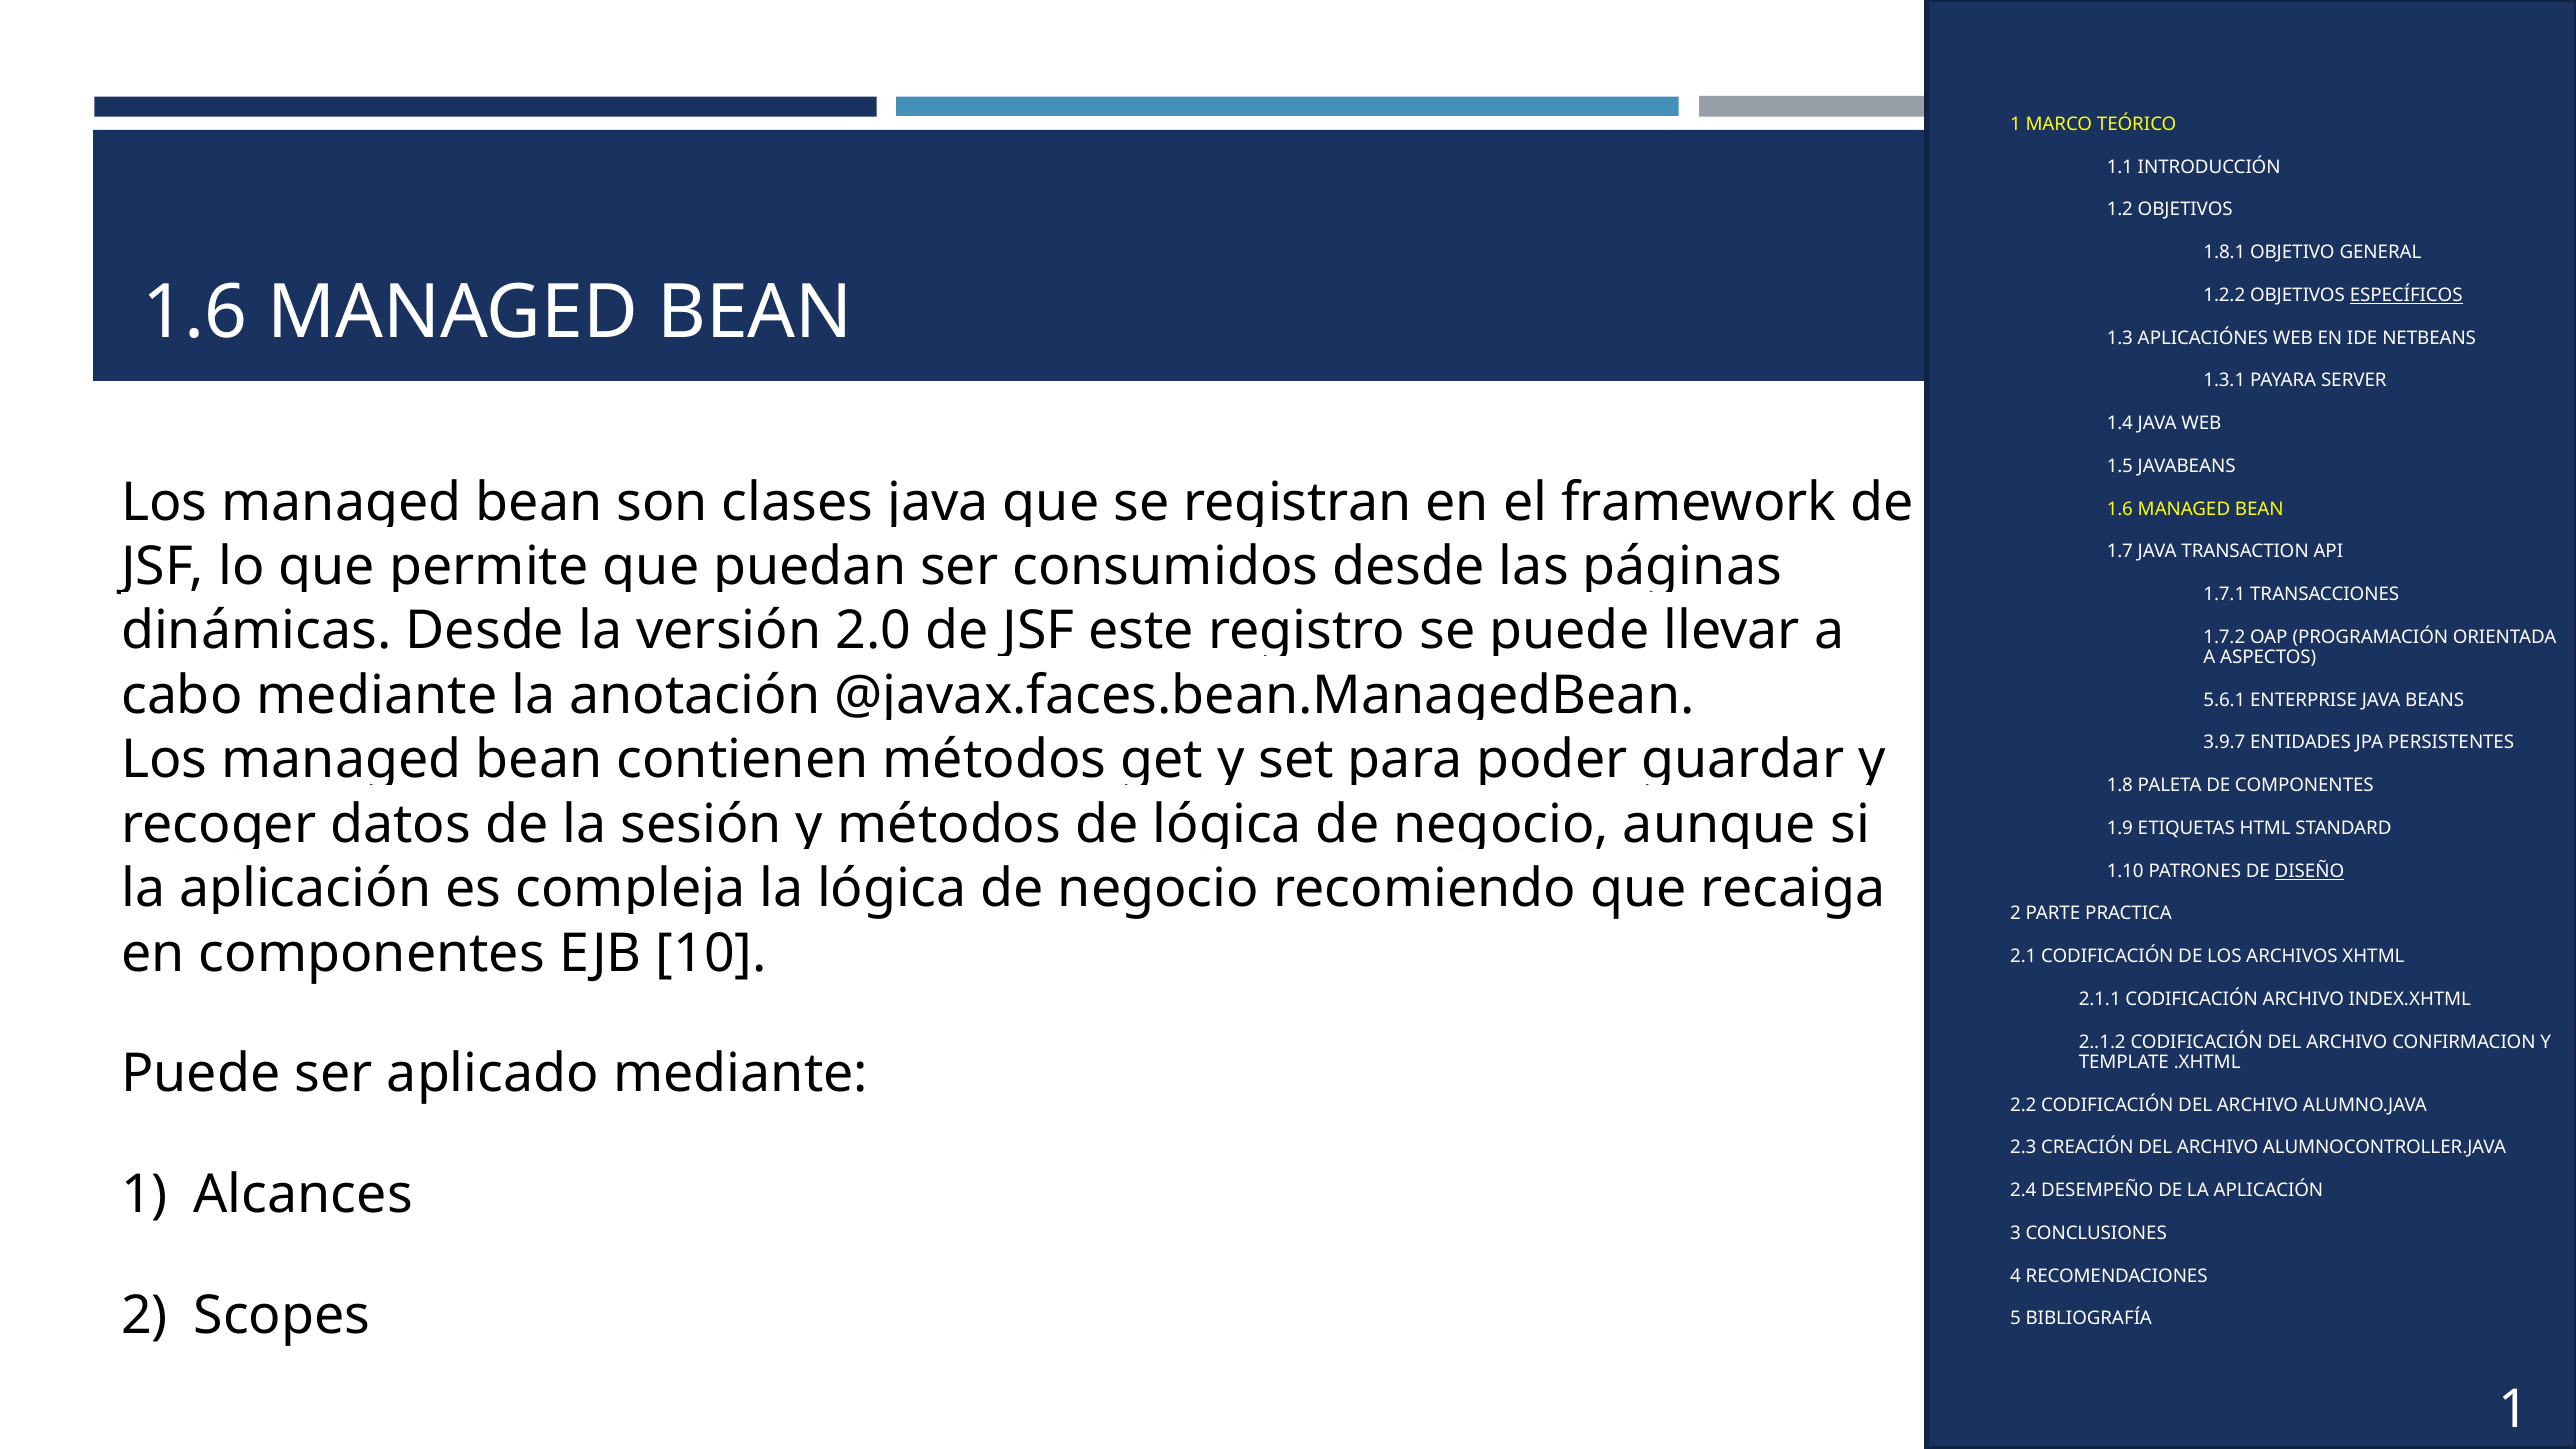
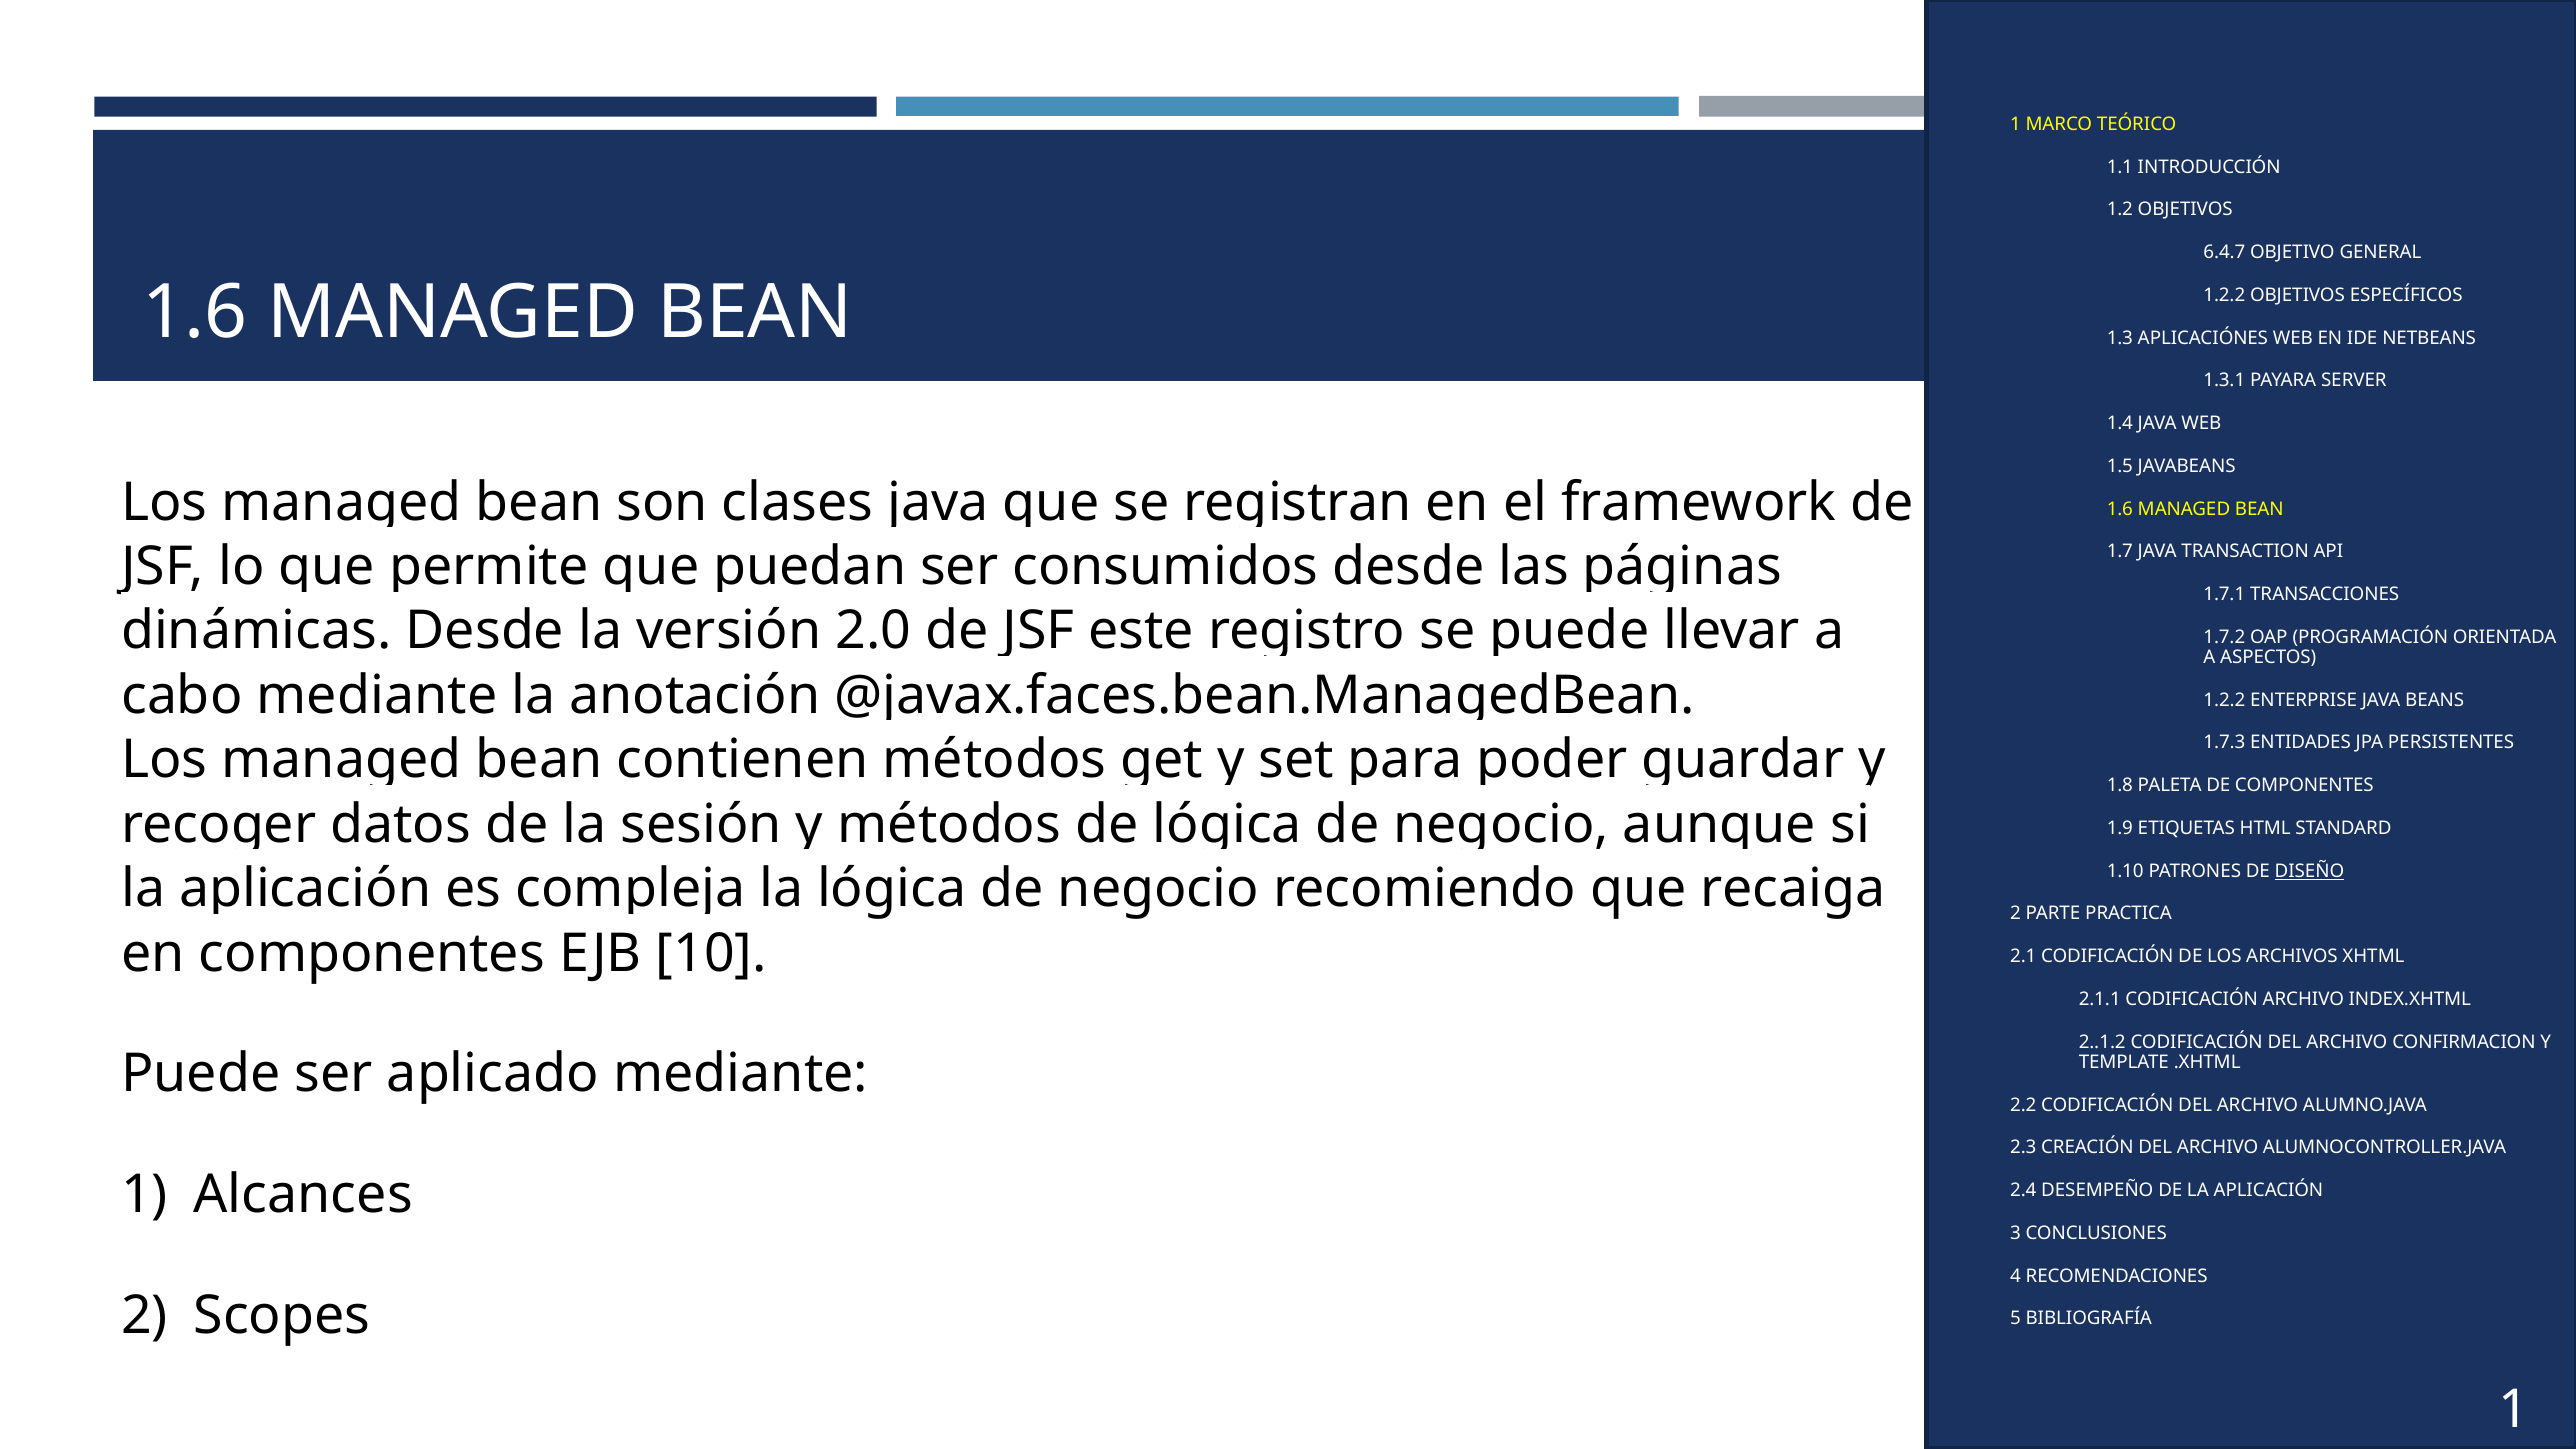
1.8.1: 1.8.1 -> 6.4.7 (2224, 252)
ESPECÍFICOS underline: present -> none (2406, 295)
5.6.1: 5.6.1 -> 1.2.2 (2224, 700)
3.9.7: 3.9.7 -> 1.7.3 (2224, 743)
